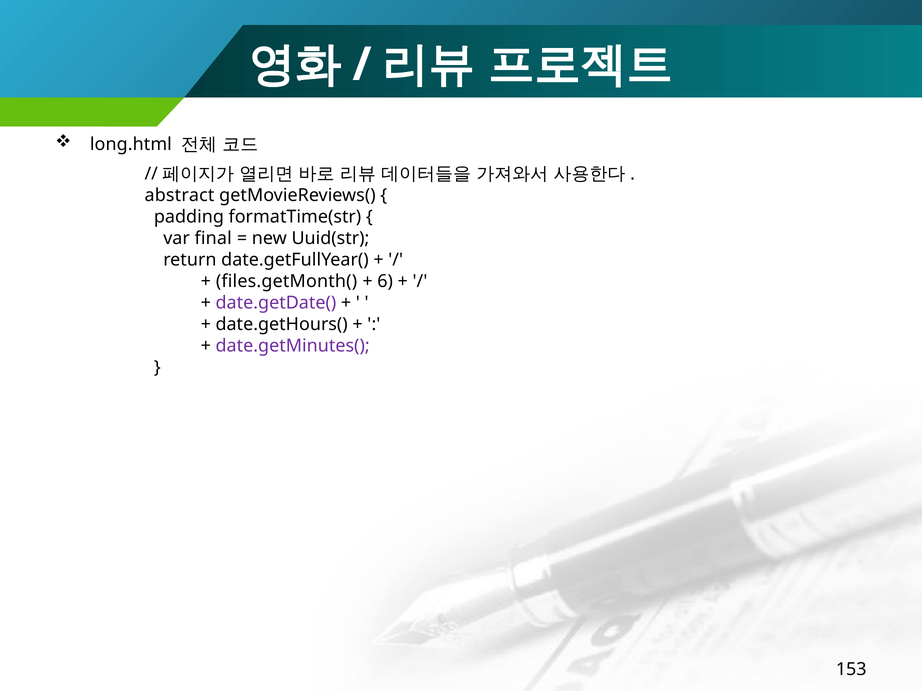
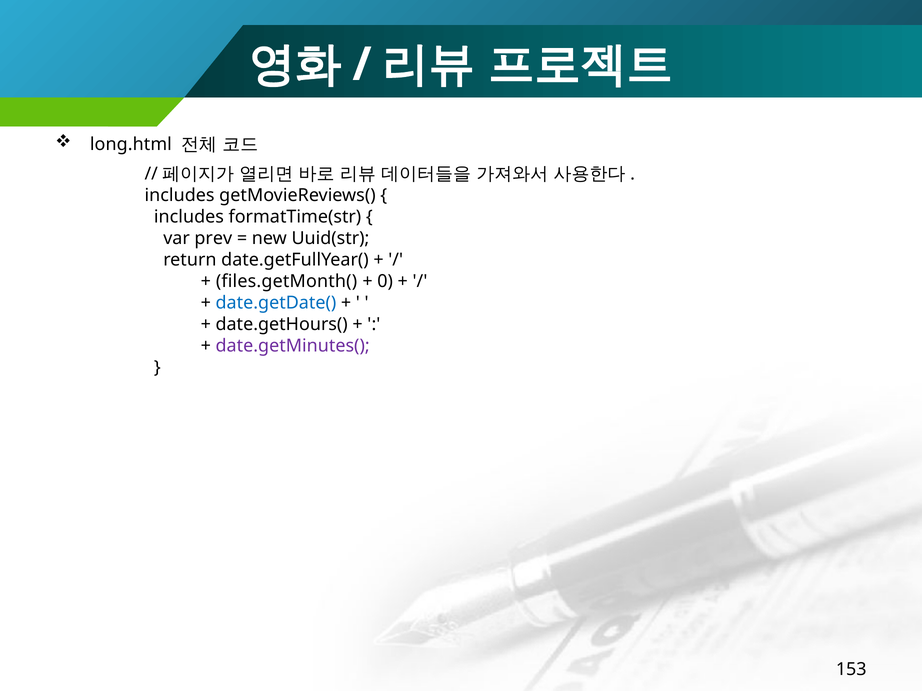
abstract: abstract -> includes (180, 195)
padding: padding -> includes (189, 217)
final: final -> prev (213, 238)
6: 6 -> 0 (385, 281)
date.getDate( colour: purple -> blue (276, 303)
